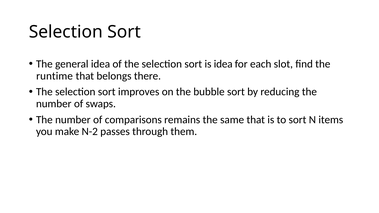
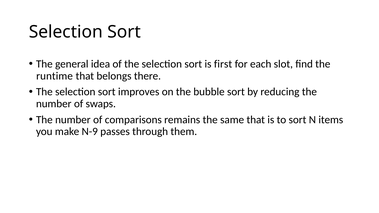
is idea: idea -> first (223, 64)
N-2: N-2 -> N-9 (90, 132)
